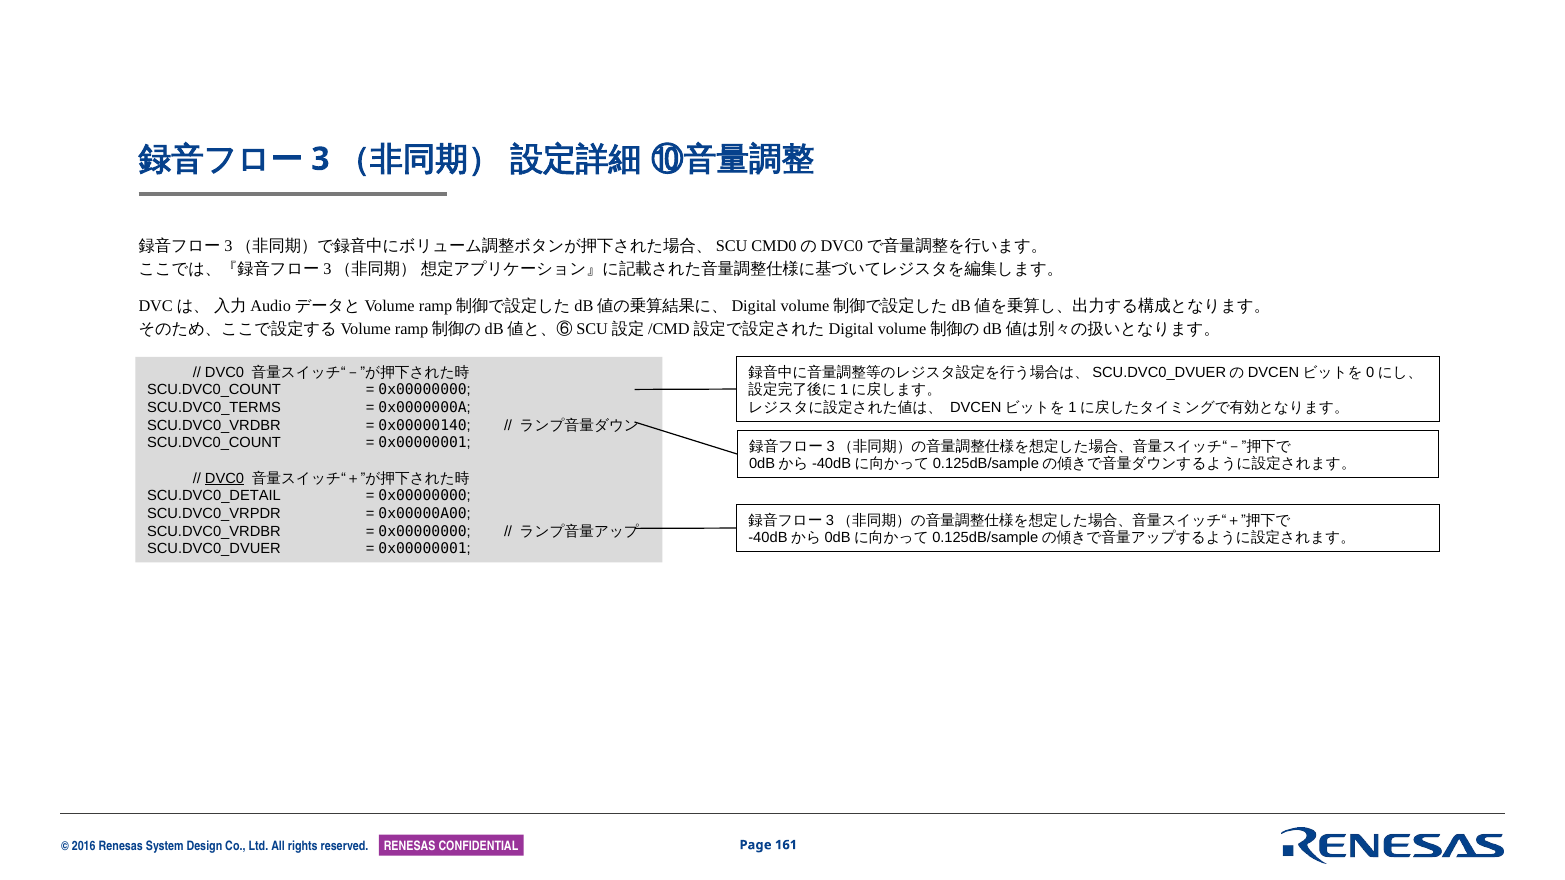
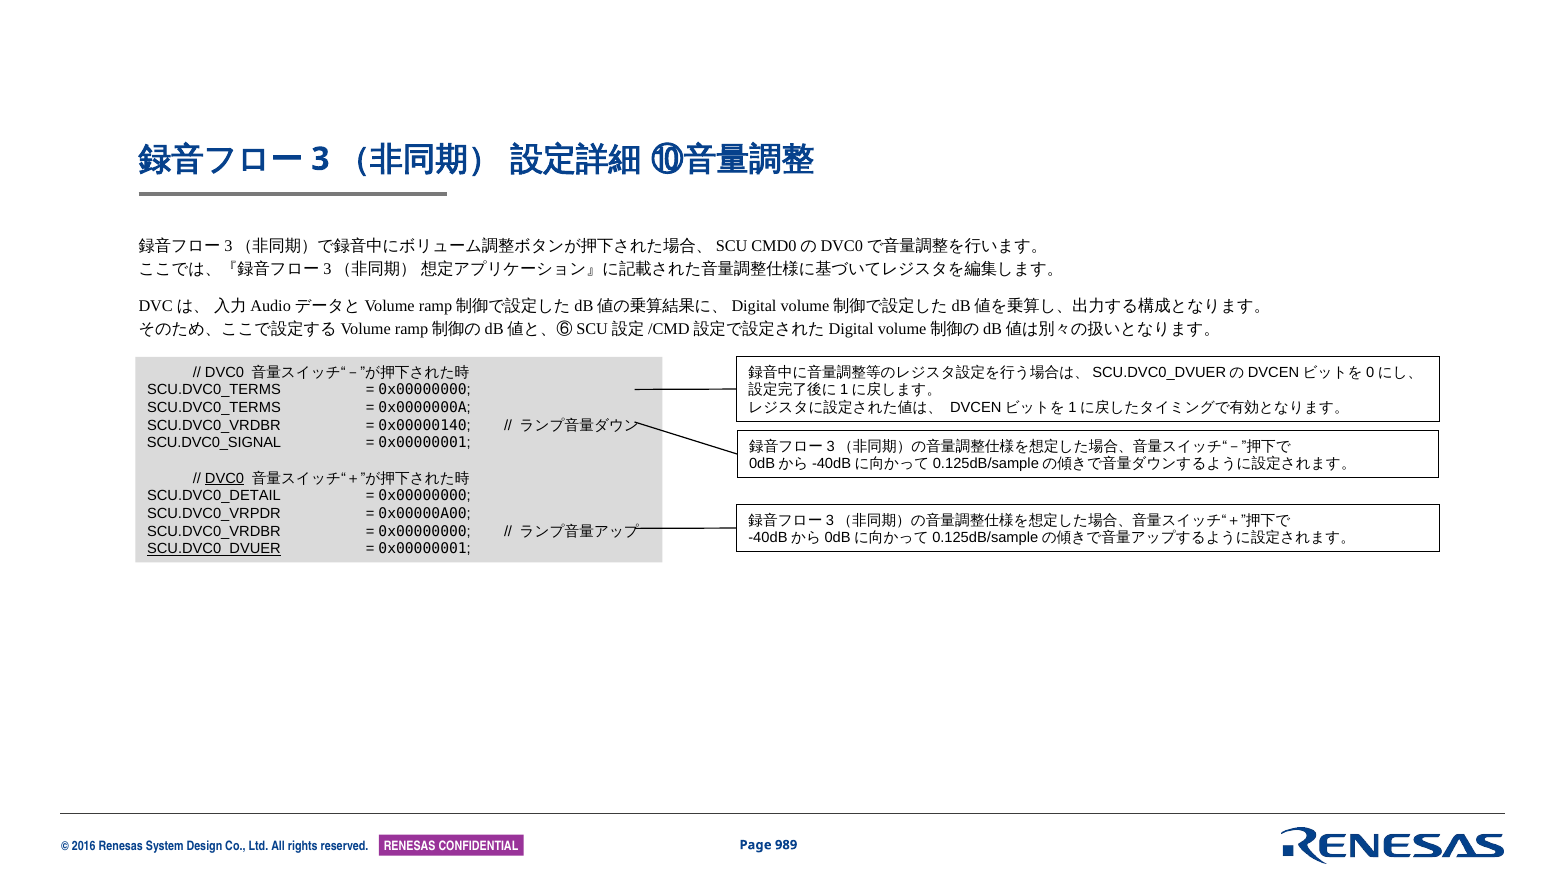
SCU.DVC0_COUNT: SCU.DVC0_COUNT -> SCU.DVC0_TERMS (214, 390)
SCU.DVC0_COUNT: SCU.DVC0_COUNT -> SCU.DVC0_SIGNAL (214, 443)
SCU.DVC0_DVUER underline: none -> present (214, 549)
161: 161 -> 989 (786, 845)
